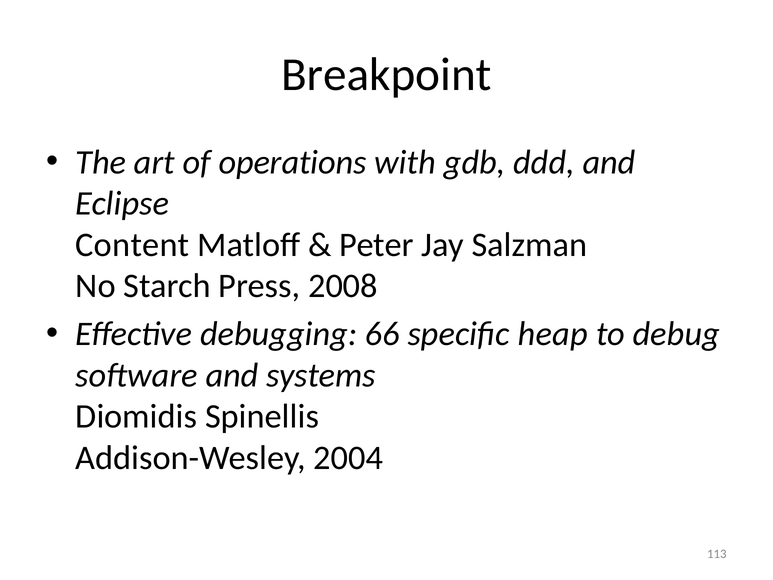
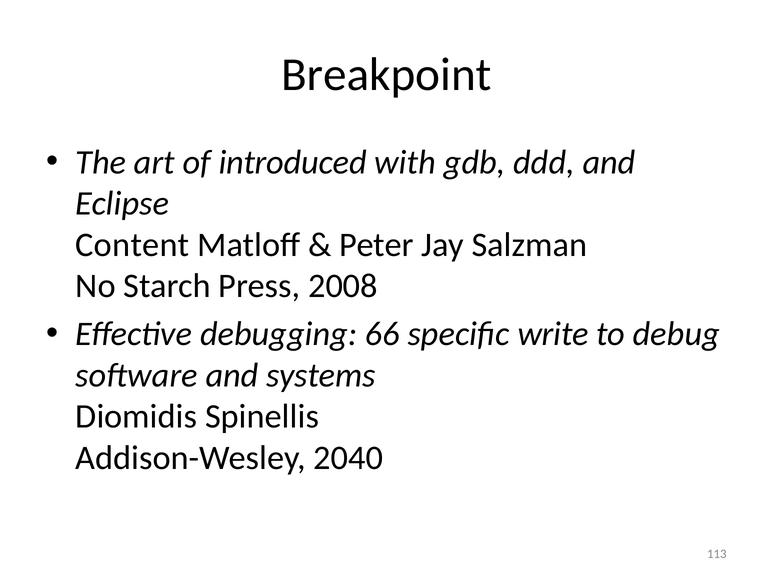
operations: operations -> introduced (293, 162)
heap: heap -> write (553, 334)
2004: 2004 -> 2040 (348, 458)
